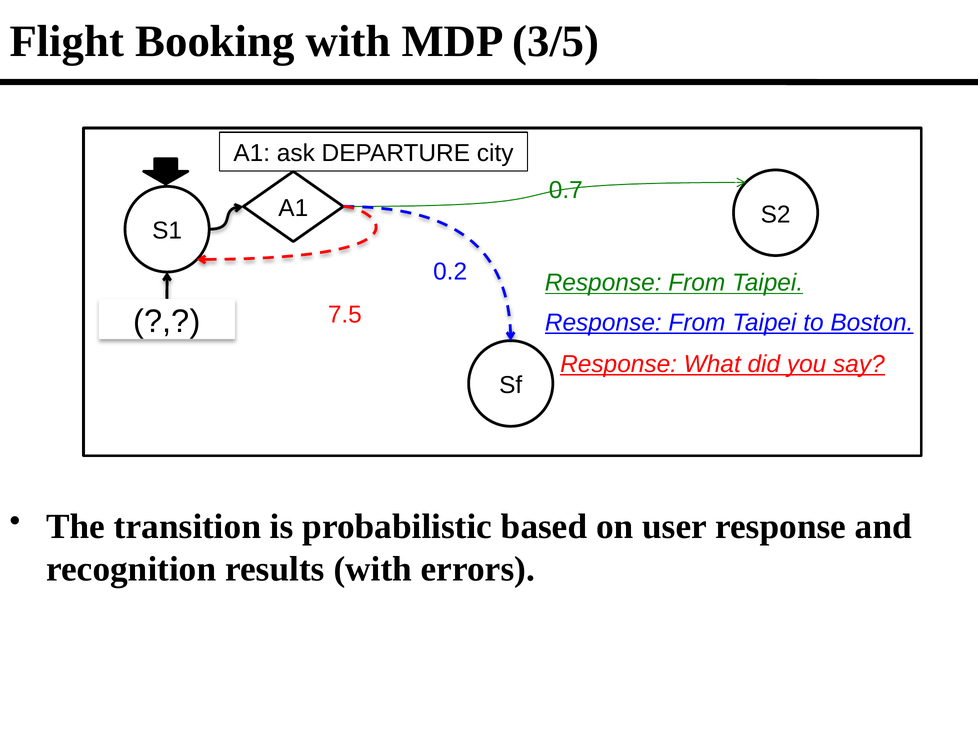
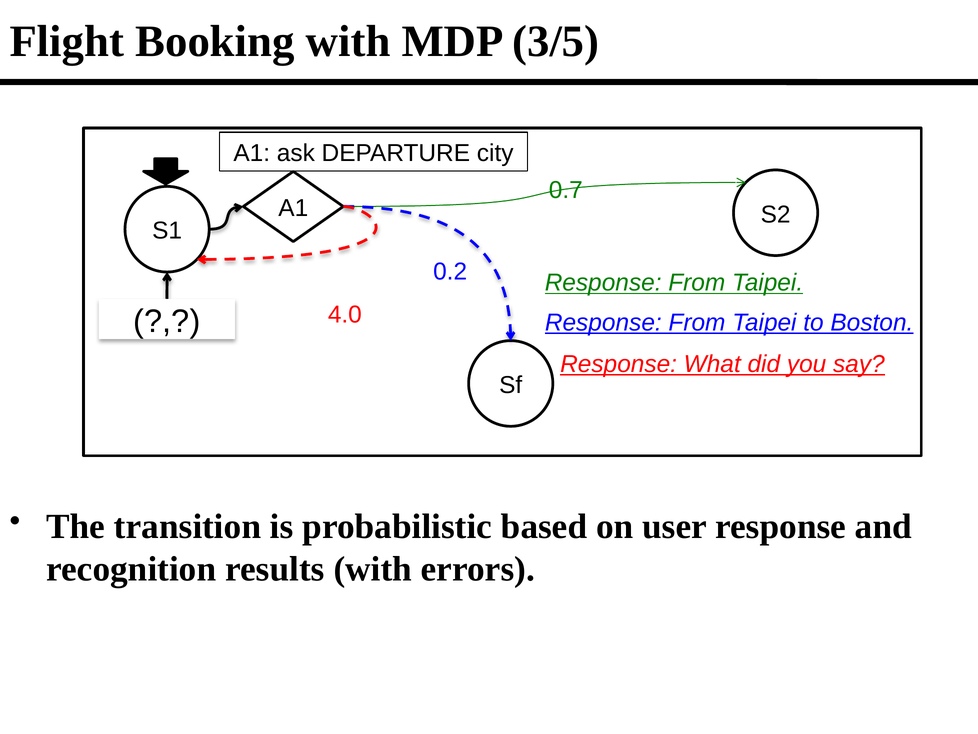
7.5: 7.5 -> 4.0 (345, 315)
